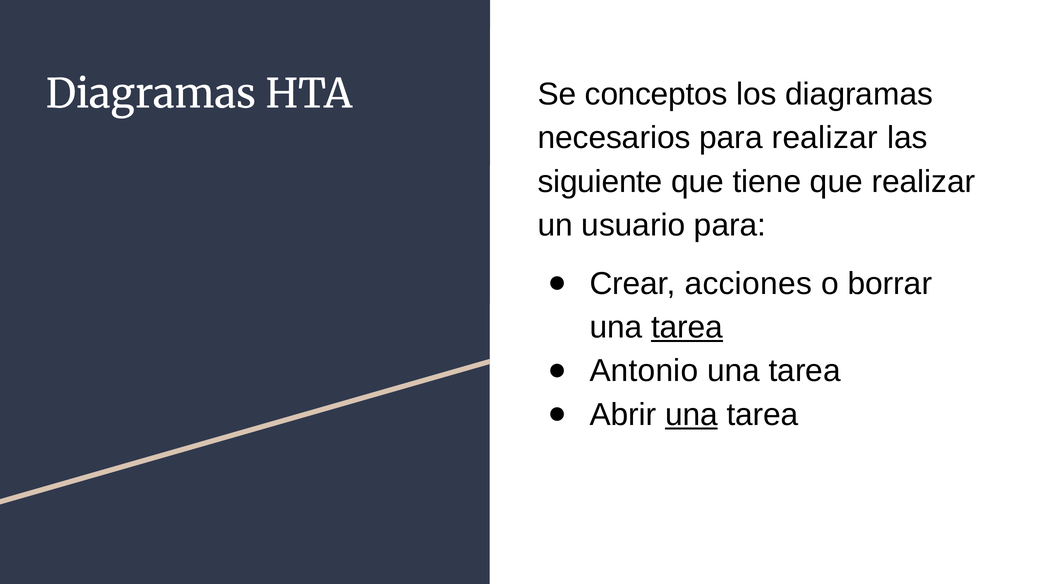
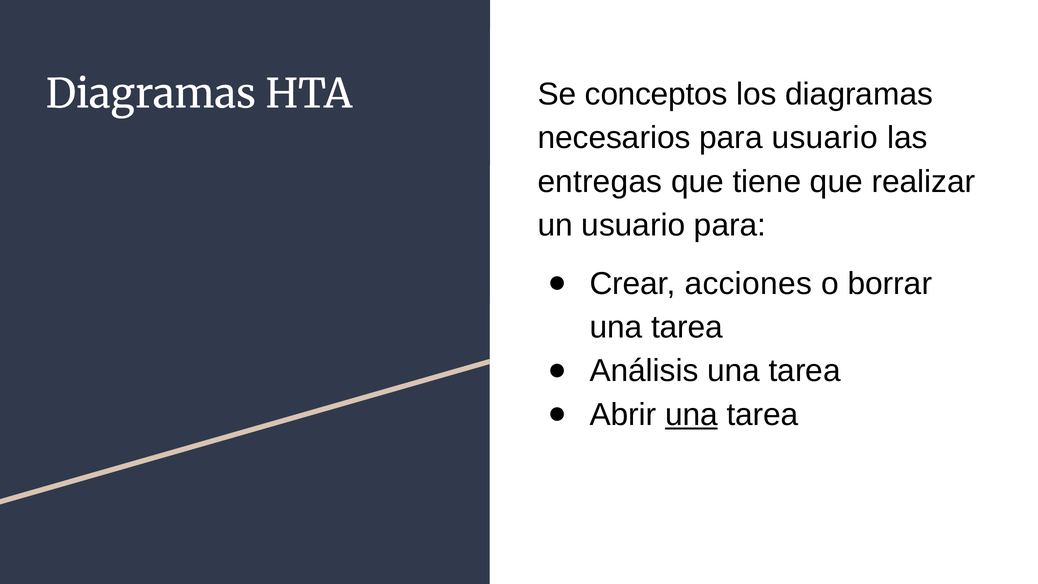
para realizar: realizar -> usuario (825, 138)
siguiente: siguiente -> entregas (600, 182)
tarea underline: present -> none (687, 327)
Antonio: Antonio -> Análisis (644, 371)
